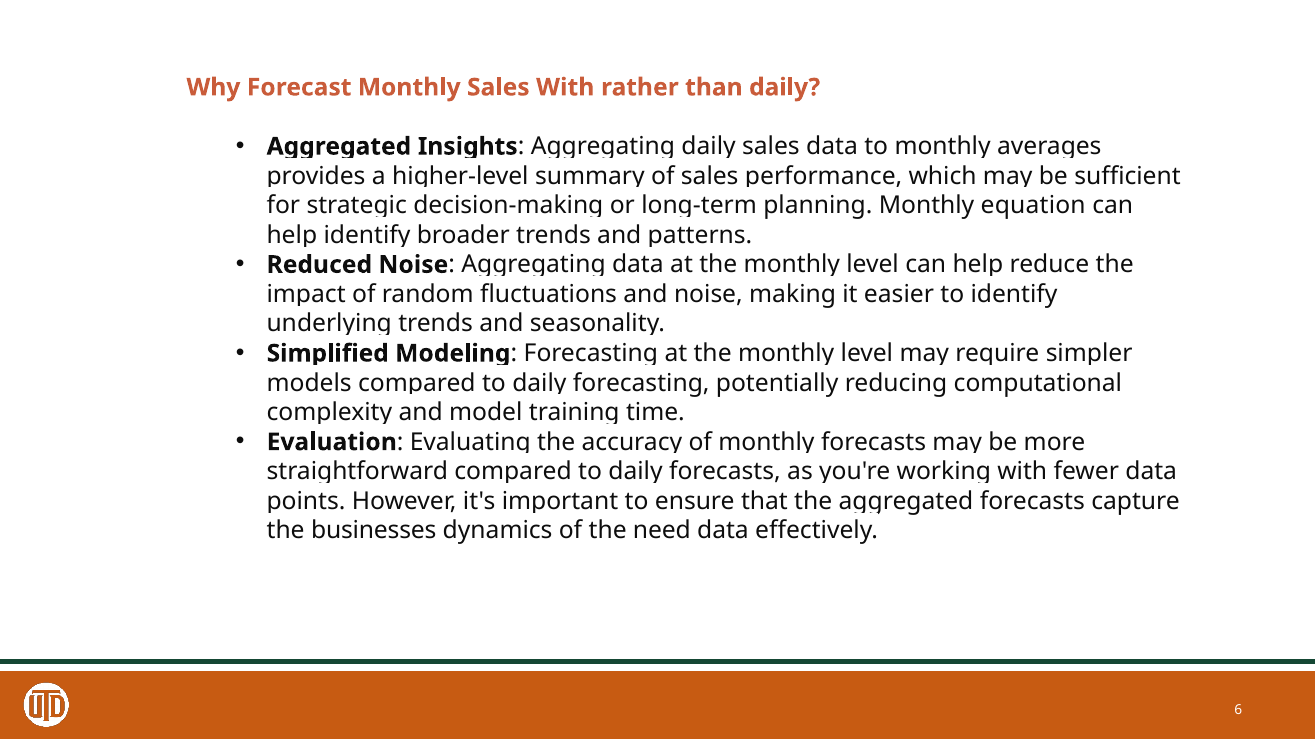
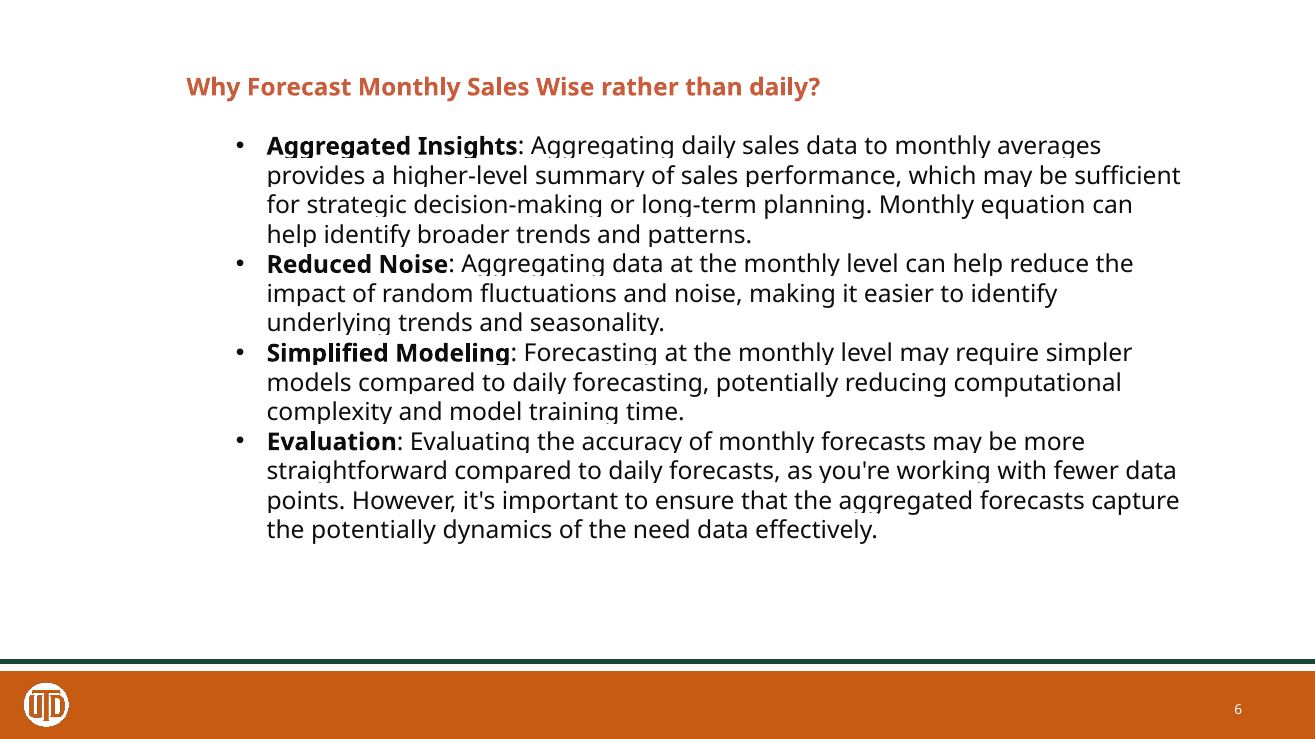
Sales With: With -> Wise (565, 87)
the businesses: businesses -> potentially (374, 531)
